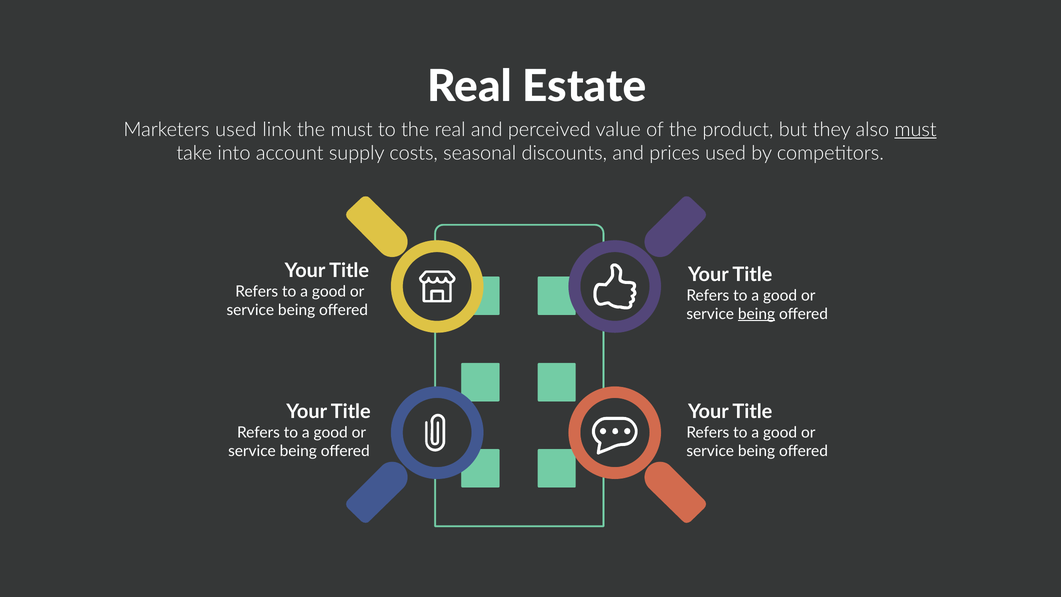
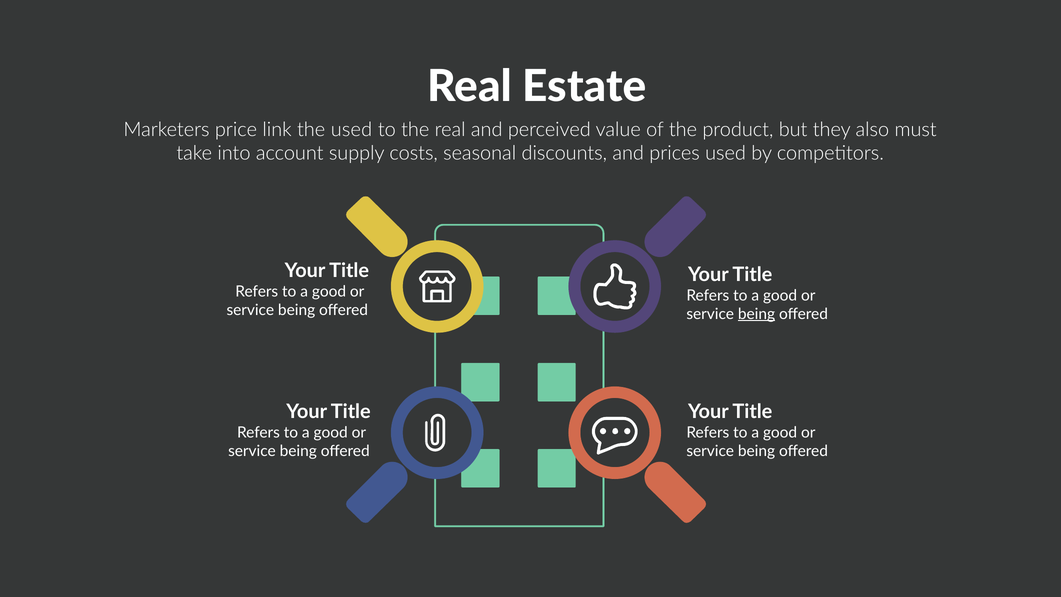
Marketers used: used -> price (236, 130)
the must: must -> used (351, 130)
must underline: present -> none (916, 130)
